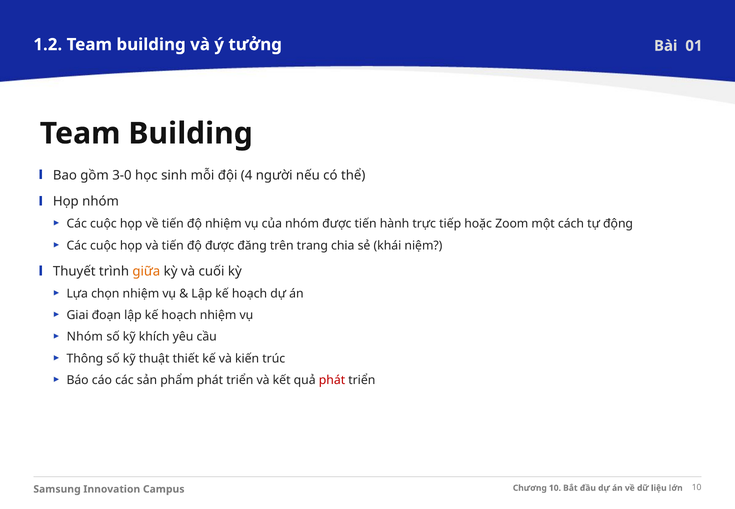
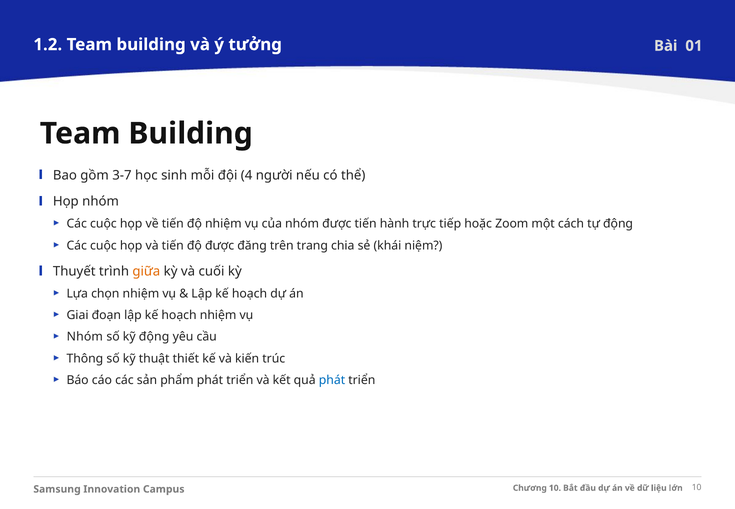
3-0: 3-0 -> 3-7 (122, 175)
kỹ khích: khích -> động (154, 337)
phát colour: red -> blue (332, 380)
